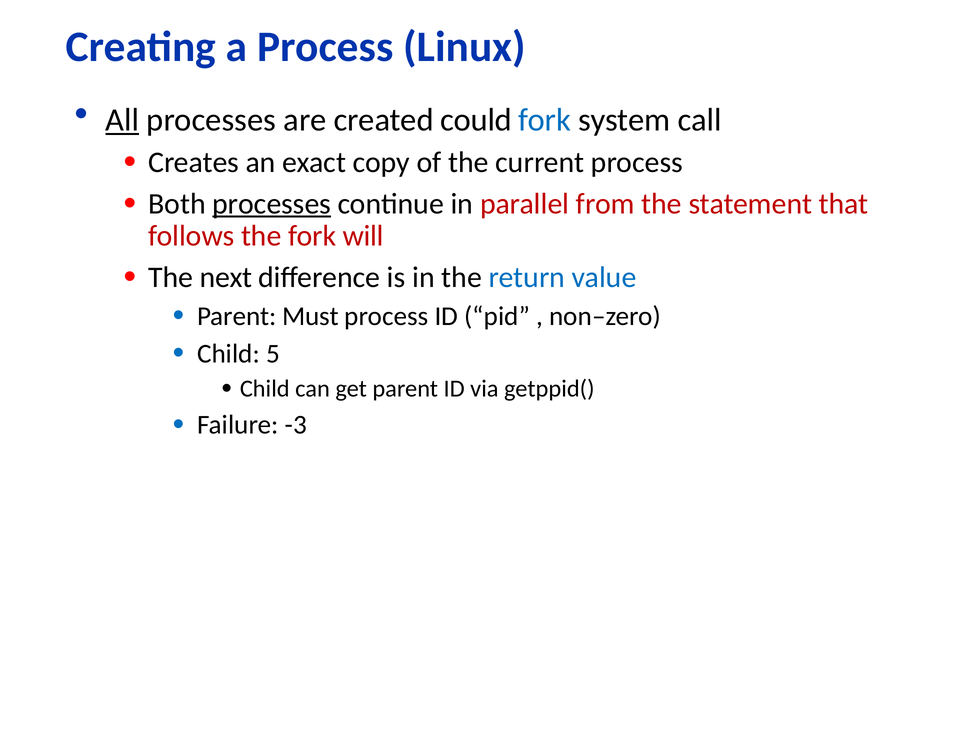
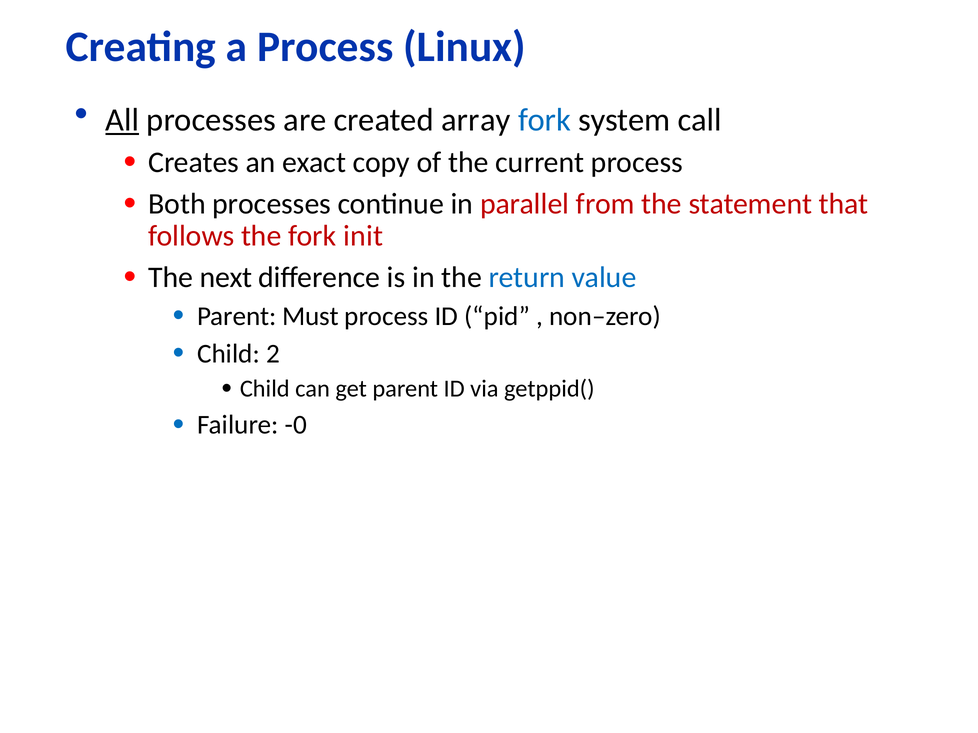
could: could -> array (476, 120)
processes underline: present -> none (272, 204)
will: will -> init (363, 236)
5: 5 -> 2 (273, 354)
-3: -3 -> -0 (296, 425)
